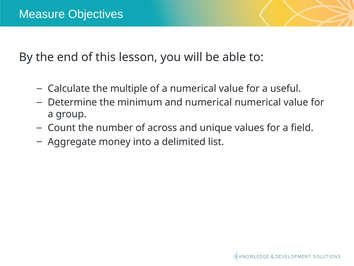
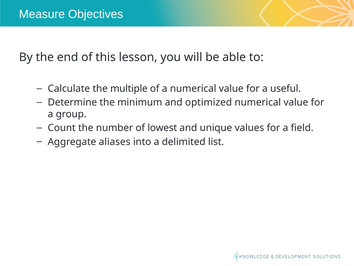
and numerical: numerical -> optimized (209, 102)
across: across -> lowest (162, 128)
money: money -> aliases (115, 142)
